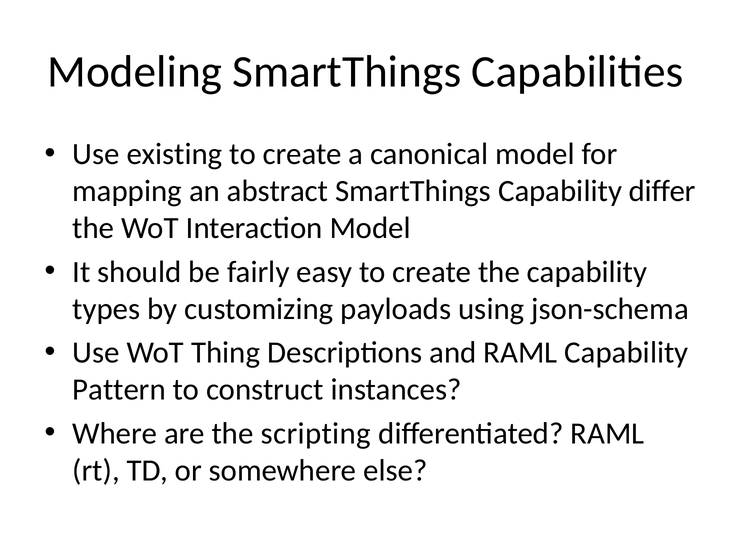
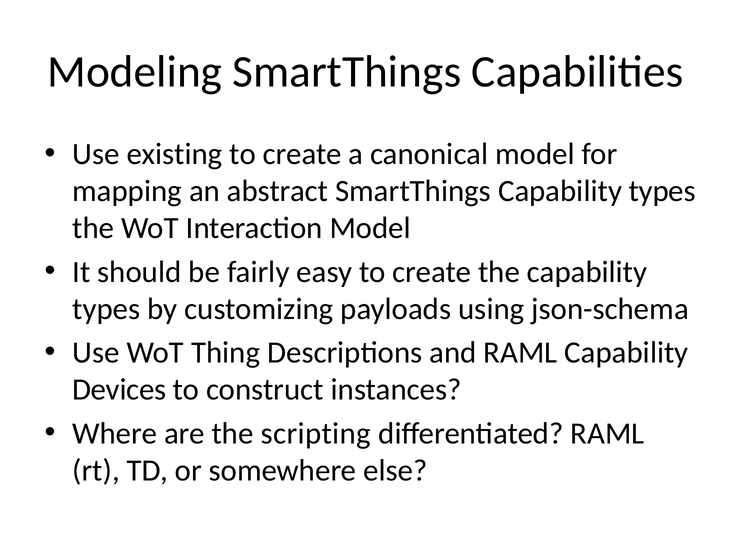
SmartThings Capability differ: differ -> types (662, 191)
Pattern: Pattern -> Devices (119, 390)
